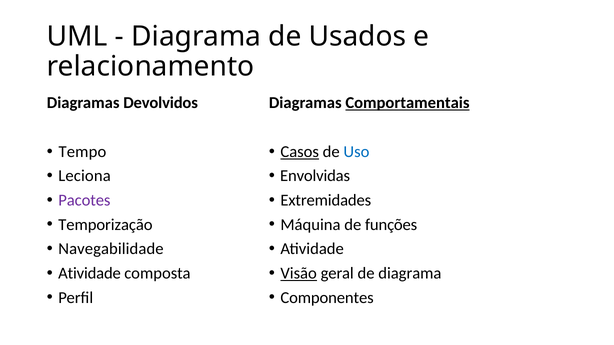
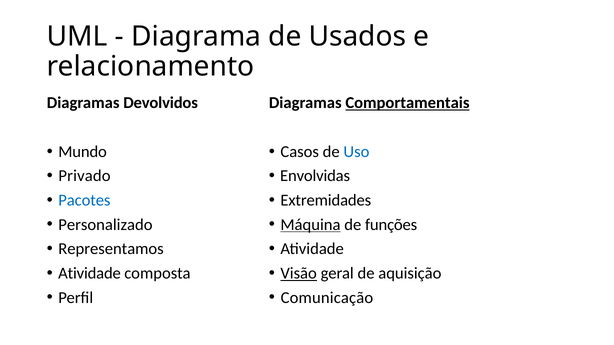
Tempo: Tempo -> Mundo (83, 152)
Casos underline: present -> none (300, 152)
Leciona: Leciona -> Privado (85, 176)
Pacotes colour: purple -> blue (84, 201)
Temporização: Temporização -> Personalizado (105, 225)
Máquina underline: none -> present (310, 225)
Navegabilidade: Navegabilidade -> Representamos (111, 249)
de diagrama: diagrama -> aquisição (410, 274)
Componentes: Componentes -> Comunicação (327, 298)
